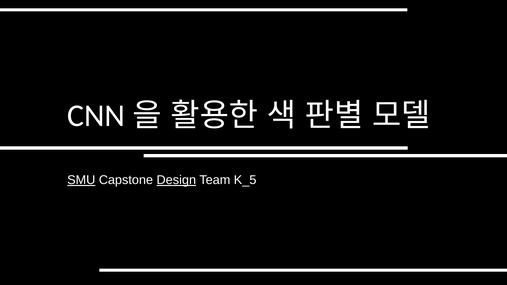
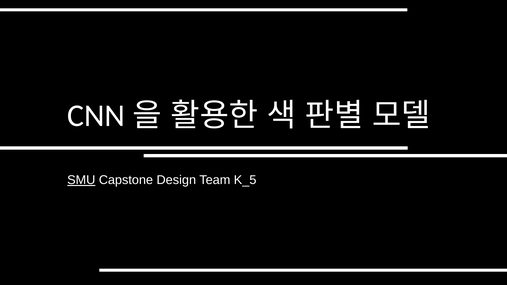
Design underline: present -> none (176, 180)
